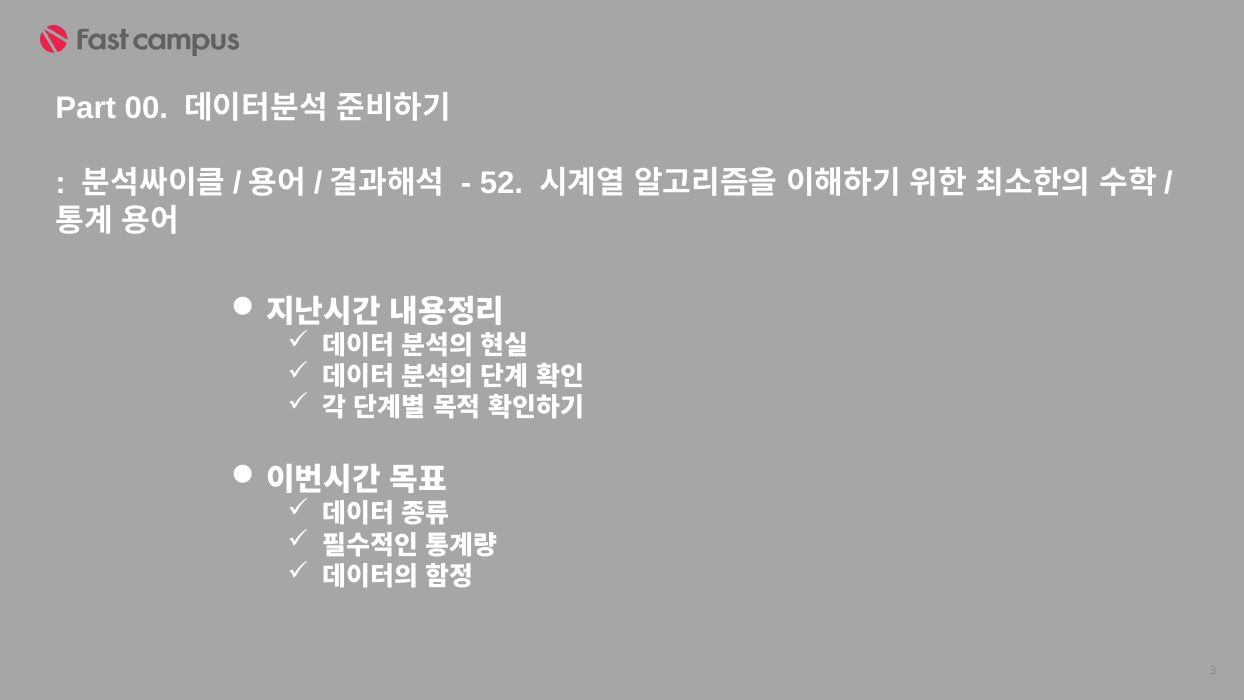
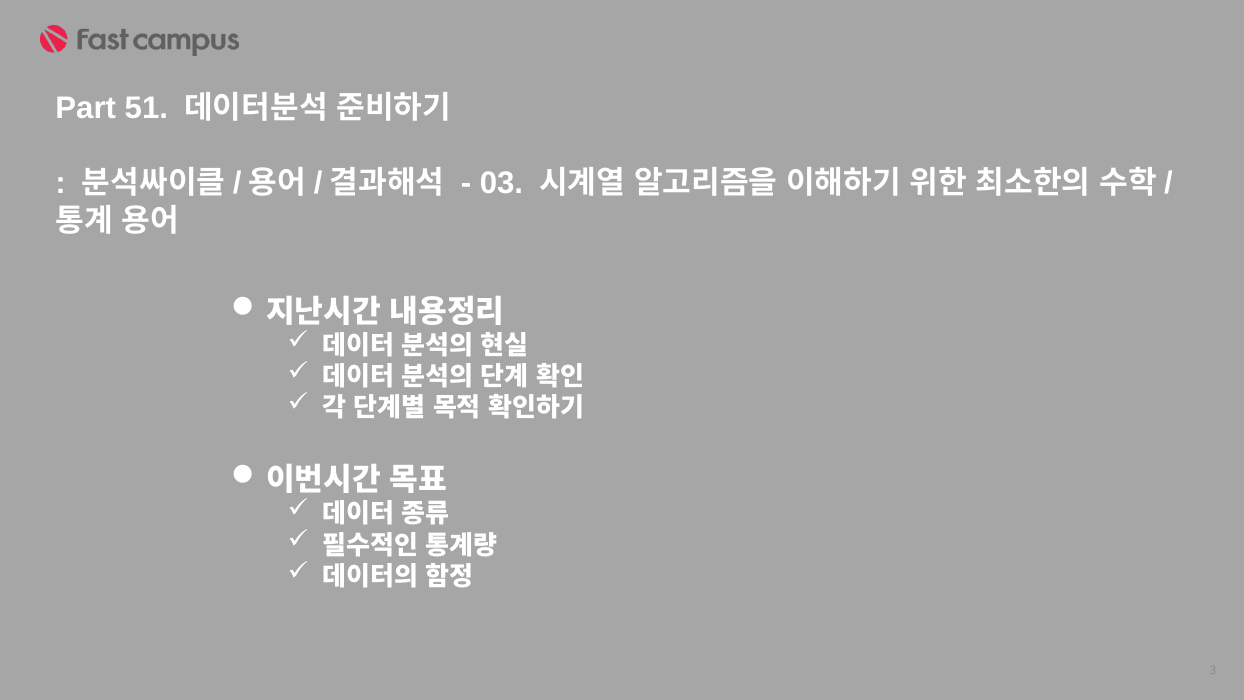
00: 00 -> 51 (146, 108)
52: 52 -> 03 (501, 183)
